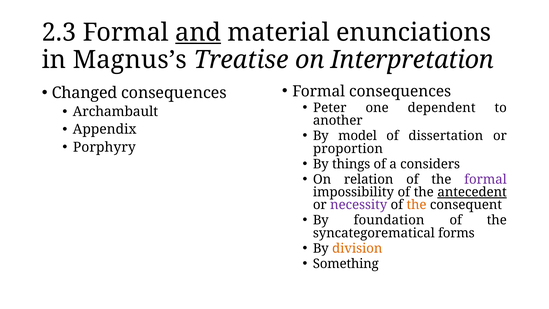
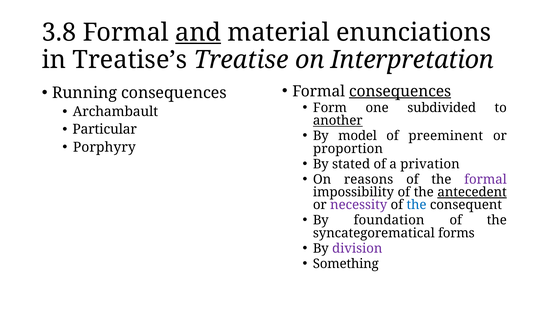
2.3: 2.3 -> 3.8 (59, 33)
Magnus’s: Magnus’s -> Treatise’s (130, 60)
consequences underline: none -> present (400, 91)
Changed: Changed -> Running (85, 93)
Peter: Peter -> Form (330, 108)
dependent: dependent -> subdivided (442, 108)
another underline: none -> present (338, 121)
Appendix: Appendix -> Particular (105, 129)
dissertation: dissertation -> preeminent (446, 136)
things: things -> stated (351, 164)
considers: considers -> privation (430, 164)
relation: relation -> reasons (369, 179)
the colour: orange -> blue (417, 205)
division colour: orange -> purple (357, 248)
